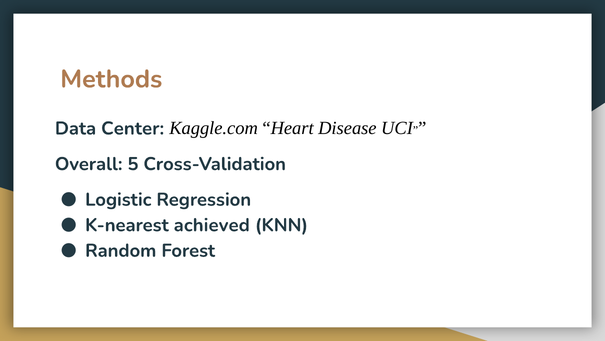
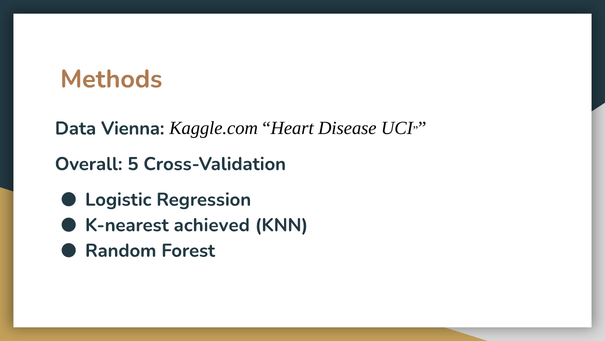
Center: Center -> Vienna (133, 128)
